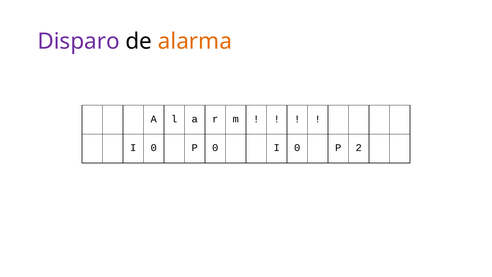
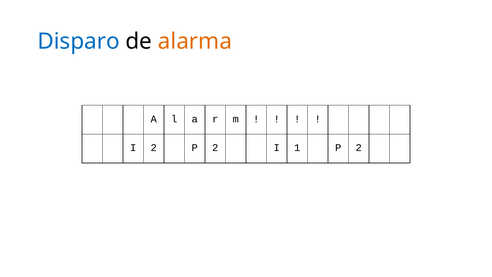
Disparo colour: purple -> blue (79, 41)
0: 0 -> 2 (154, 148)
0: 0 -> 2 (215, 148)
0: 0 -> 1 (297, 148)
